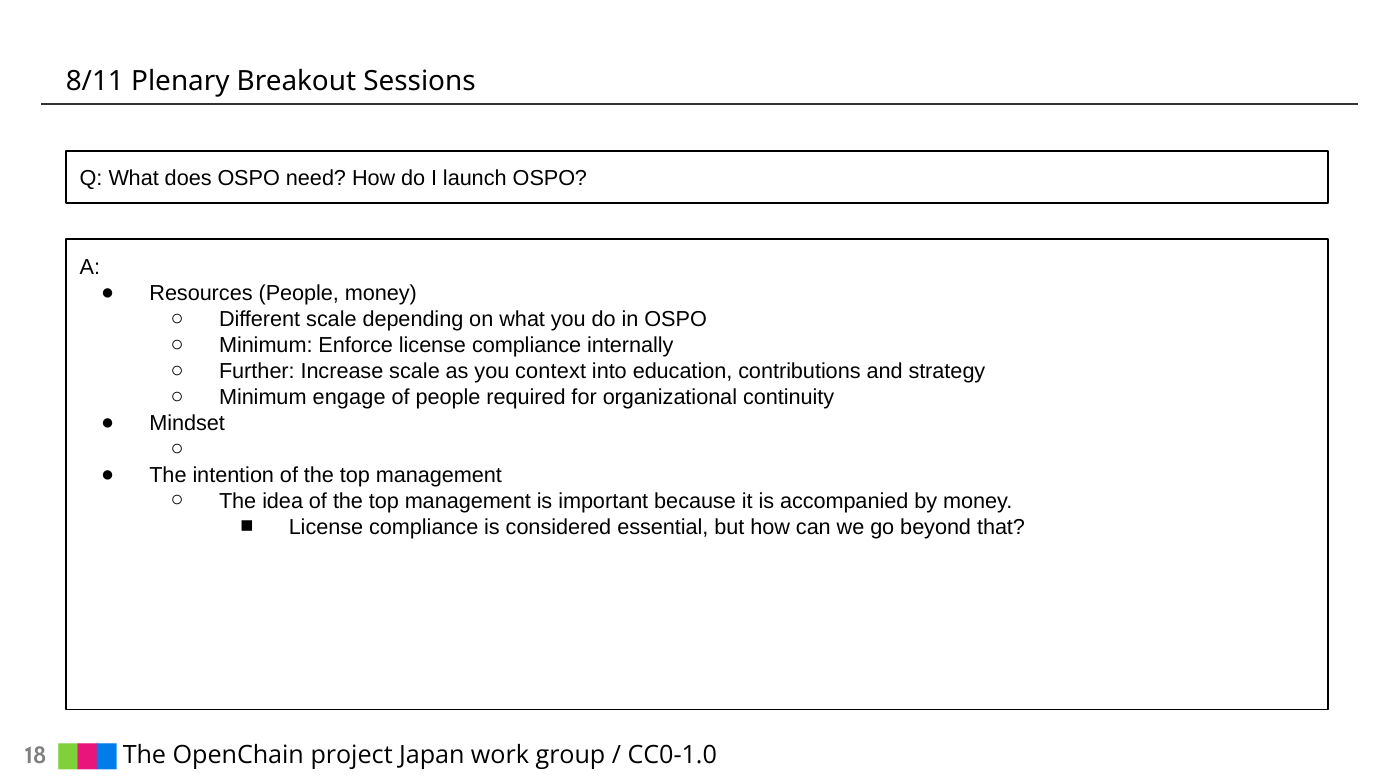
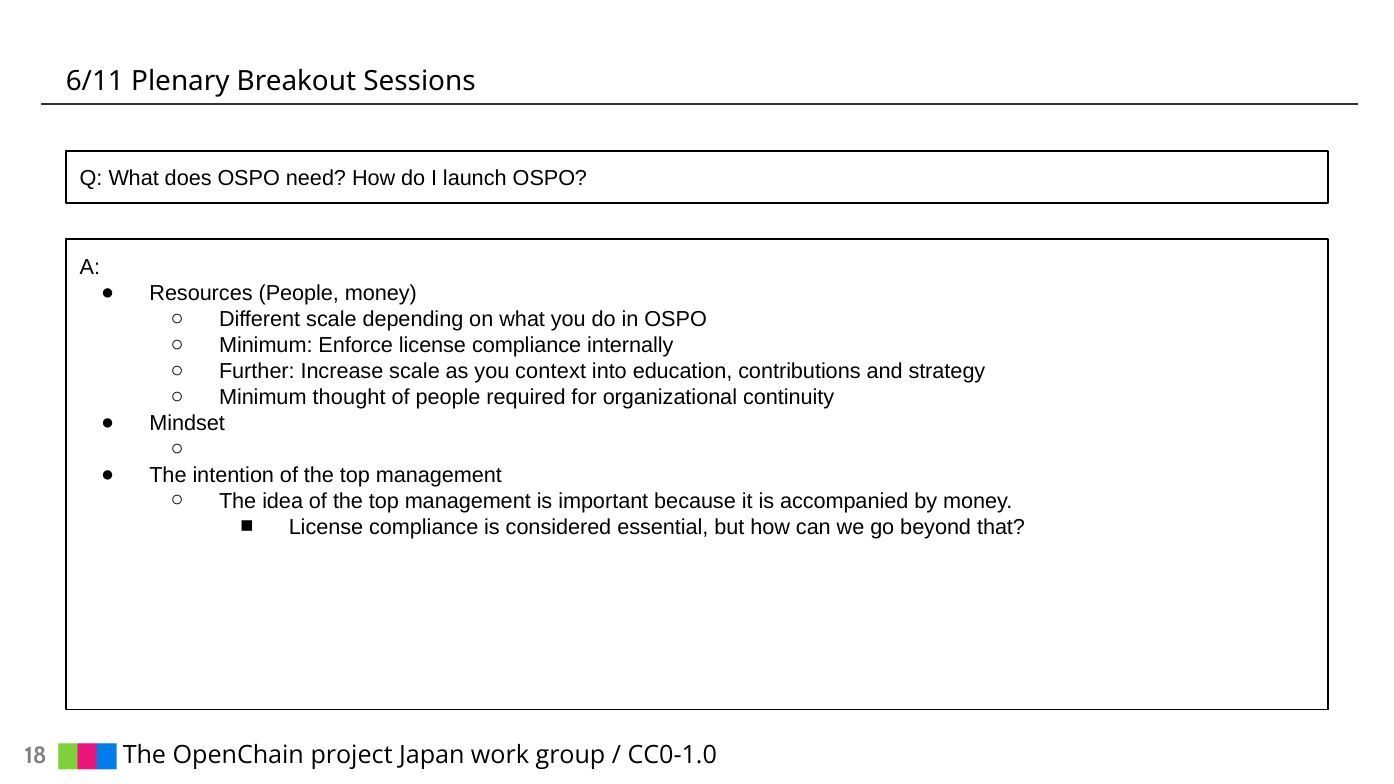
8/11: 8/11 -> 6/11 (95, 81)
engage: engage -> thought (349, 397)
